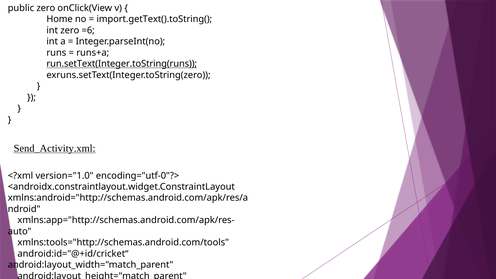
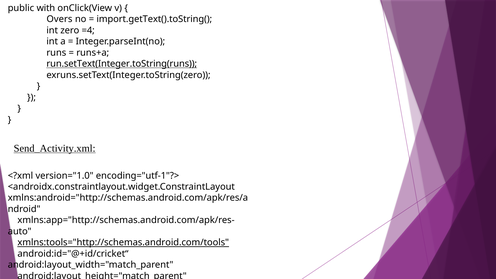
public zero: zero -> with (46, 8)
Home: Home -> Overs (59, 19)
=6: =6 -> =4 (88, 30)
encoding="utf-0"?>: encoding="utf-0"?> -> encoding="utf-1"?> (138, 176)
xmlns:tools="http://schemas.android.com/tools underline: none -> present (123, 243)
